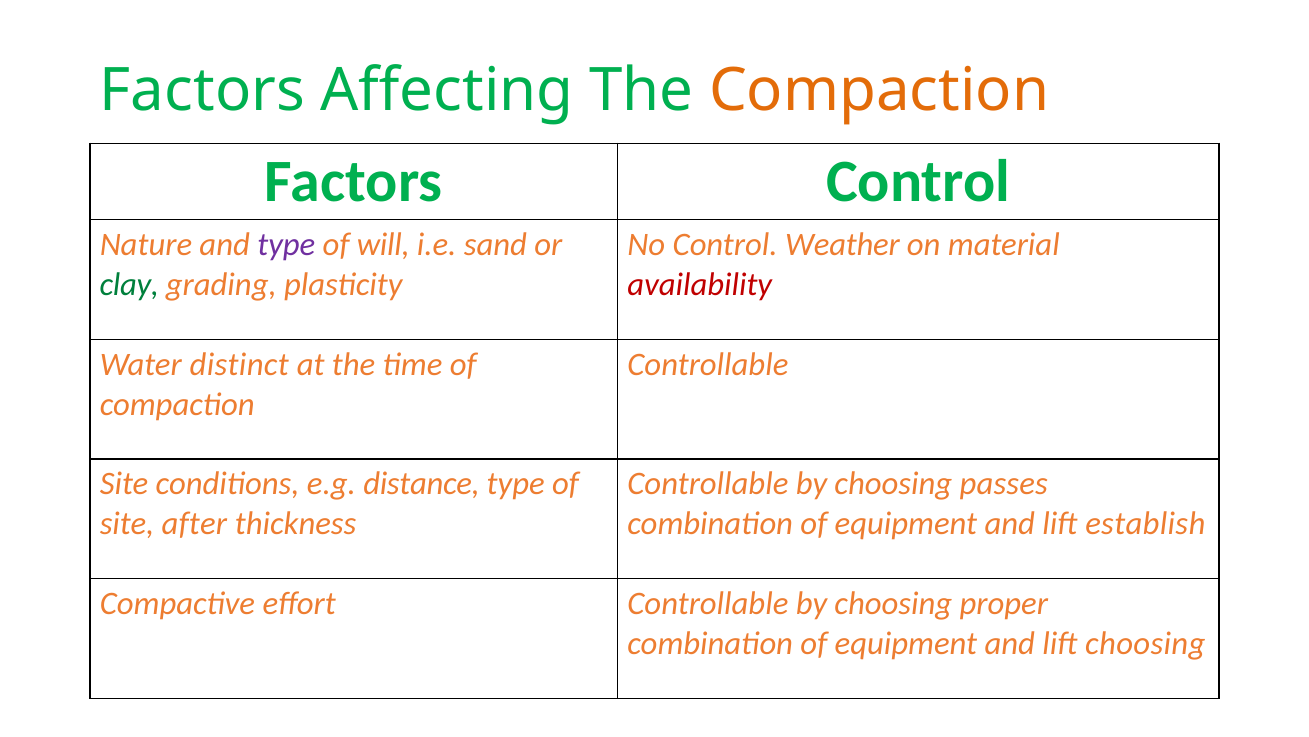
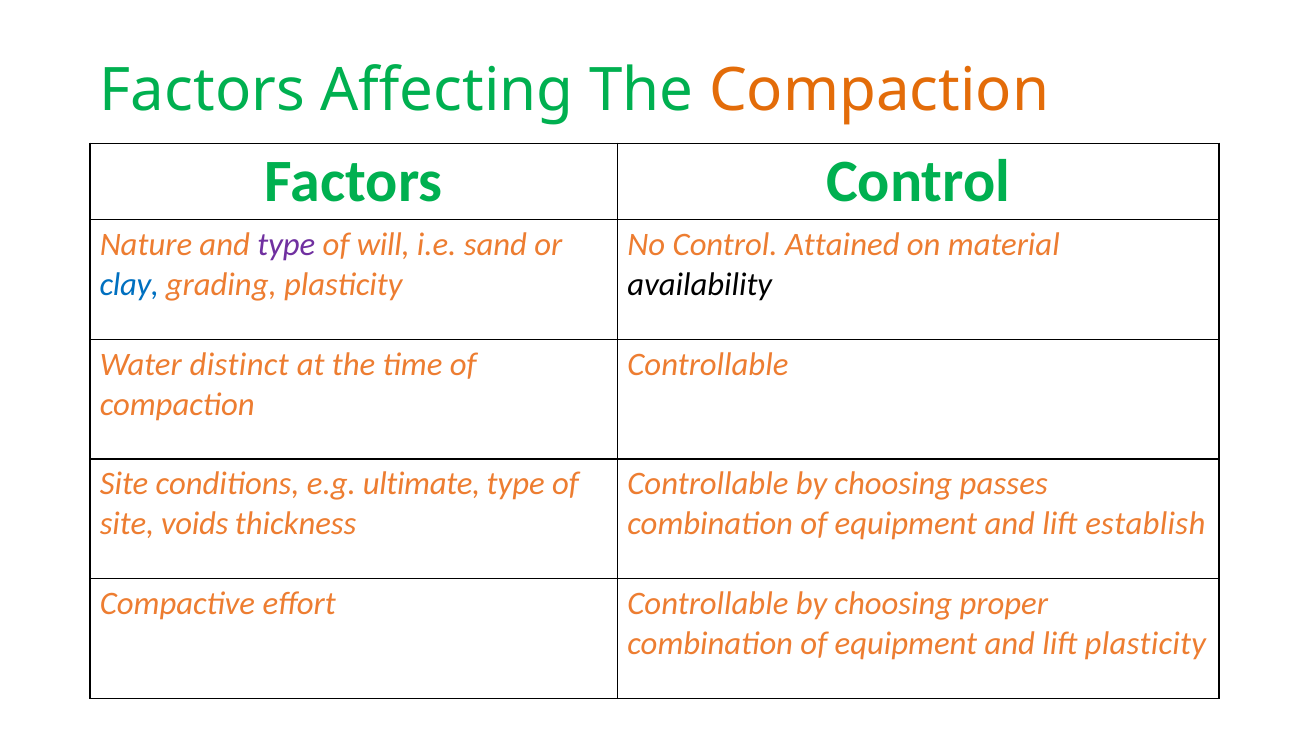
Weather: Weather -> Attained (842, 244)
clay colour: green -> blue (129, 284)
availability colour: red -> black (700, 284)
distance: distance -> ultimate (422, 484)
after: after -> voids (195, 524)
lift choosing: choosing -> plasticity (1145, 643)
